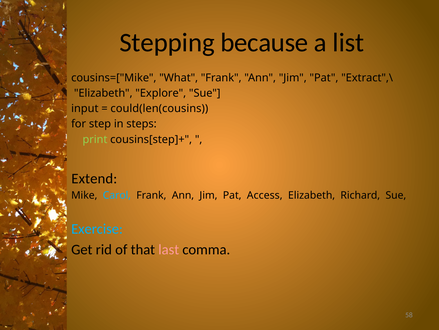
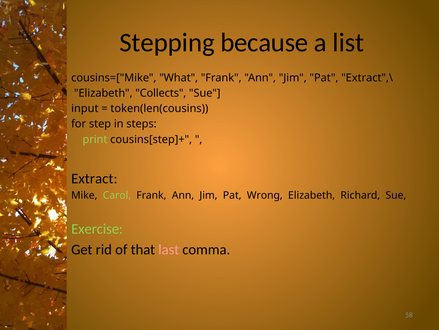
Explore: Explore -> Collects (161, 93)
could(len(cousins: could(len(cousins -> token(len(cousins (159, 108)
Extend: Extend -> Extract (94, 178)
Carol colour: light blue -> light green (117, 195)
Access: Access -> Wrong (265, 195)
Exercise colour: light blue -> light green (97, 228)
